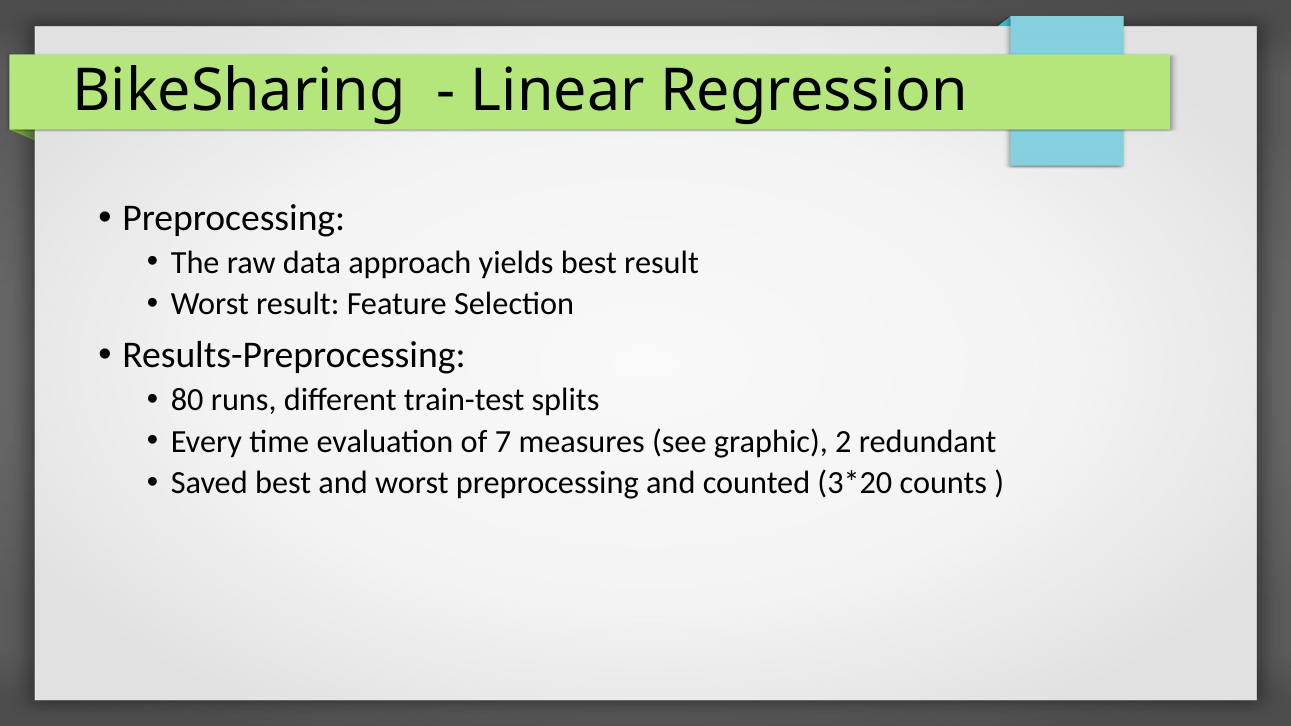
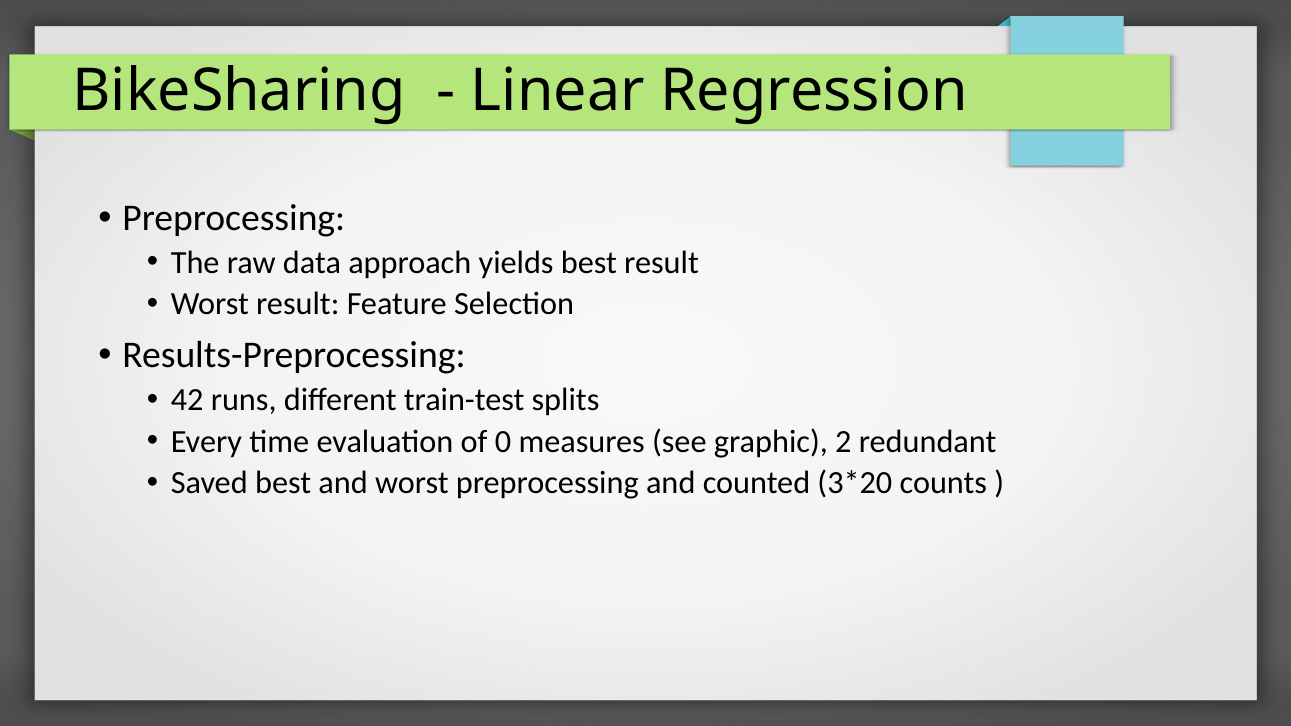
80: 80 -> 42 (187, 400)
7: 7 -> 0 (503, 441)
